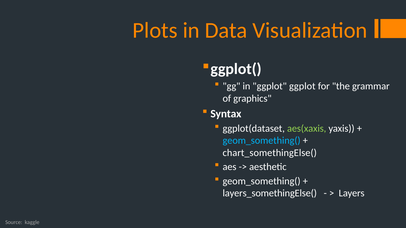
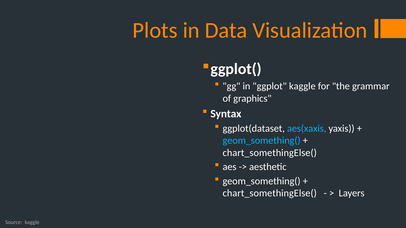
ggplot ggplot: ggplot -> kaggle (302, 86)
aes(xaxis colour: light green -> light blue (307, 129)
layers_somethingElse(: layers_somethingElse( -> chart_somethingElse( (270, 194)
